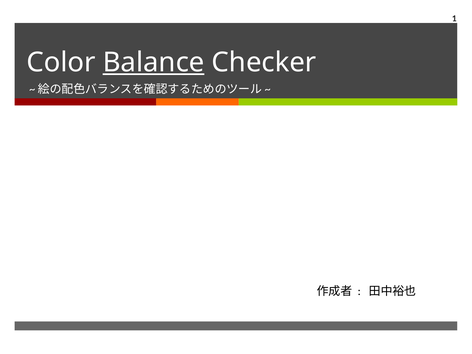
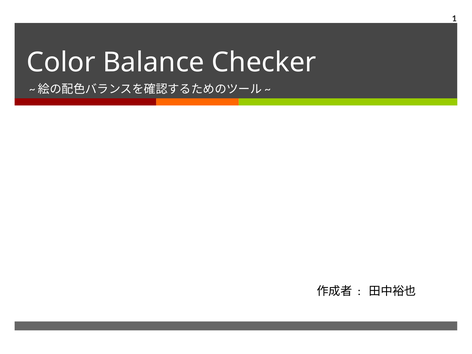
Balance underline: present -> none (154, 62)
